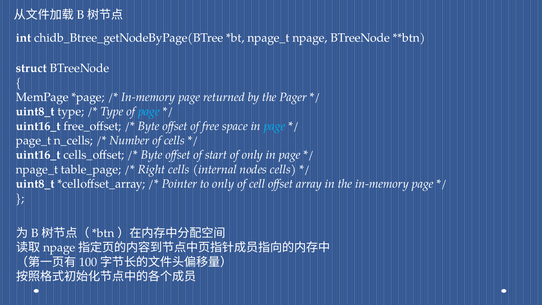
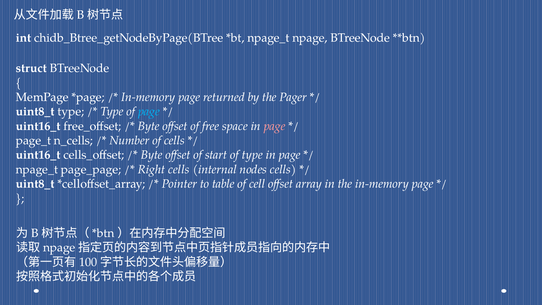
page colour: light blue -> pink (275, 126)
of only: only -> type (252, 155)
table_page: table_page -> page_page (91, 169)
to only: only -> table (223, 184)
